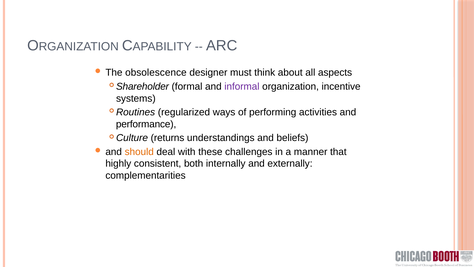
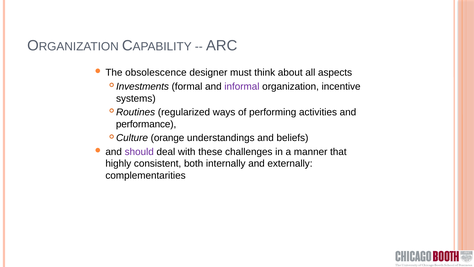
Shareholder: Shareholder -> Investments (143, 86)
returns: returns -> orange (168, 138)
should colour: orange -> purple (139, 152)
